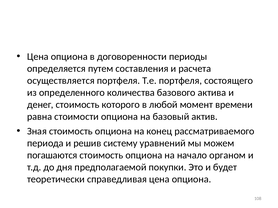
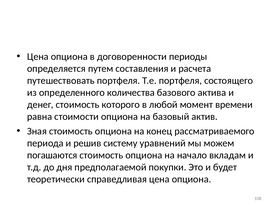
осуществляется: осуществляется -> путешествовать (61, 81)
органом: органом -> вкладам (228, 156)
